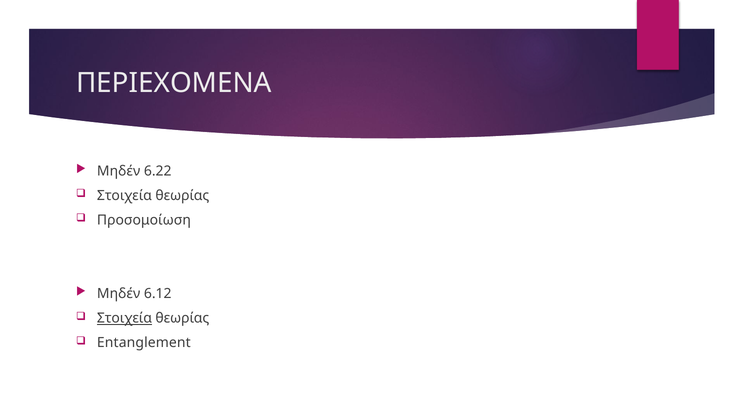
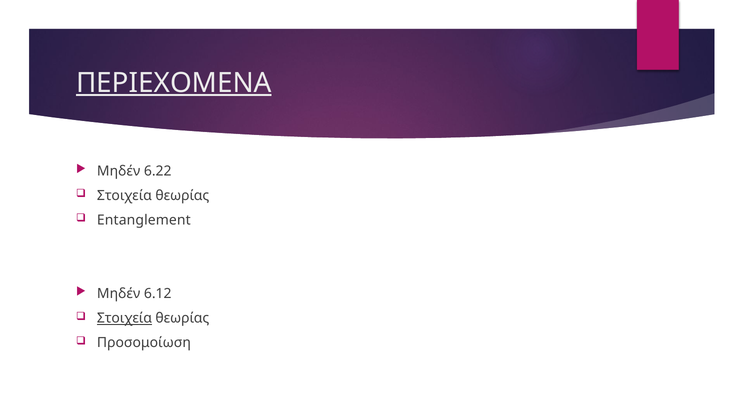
ΠΕΡΙΕΧΟΜΕΝΑ underline: none -> present (174, 83)
Προσομοίωση: Προσομοίωση -> Entanglement (144, 220)
Entanglement: Entanglement -> Προσομοίωση (144, 342)
